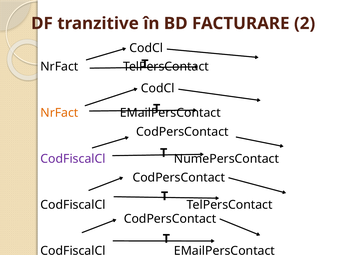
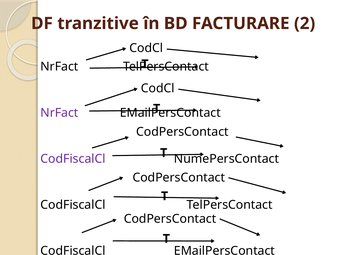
NrFact colour: orange -> purple (59, 113)
